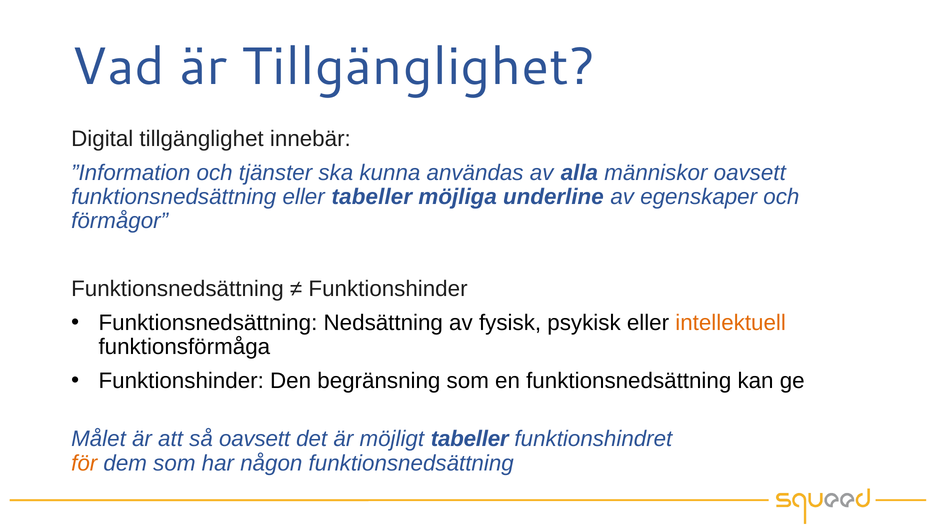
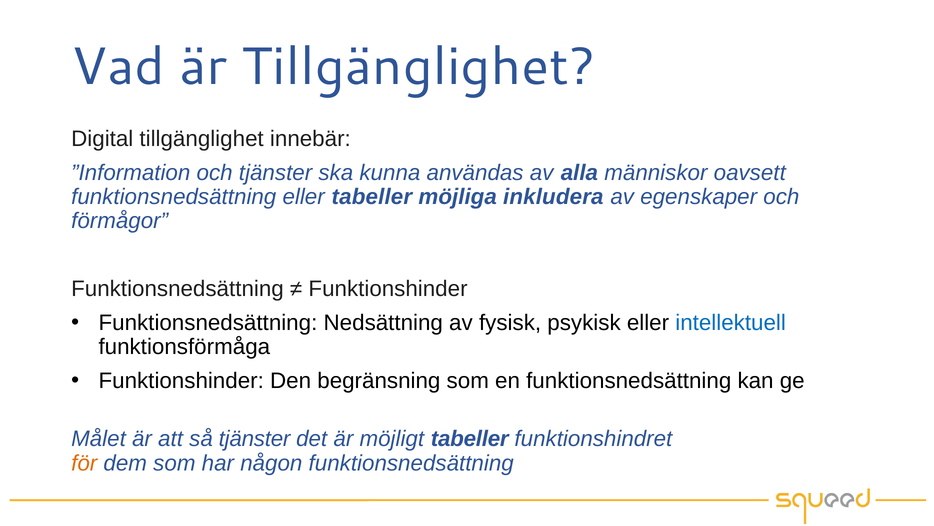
underline: underline -> inkludera (553, 197)
intellektuell colour: orange -> blue (731, 322)
så oavsett: oavsett -> tjänster (255, 438)
